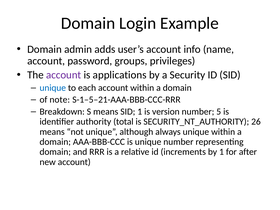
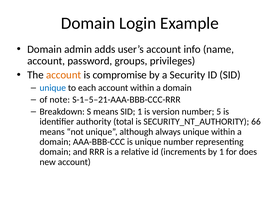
account colour: purple -> orange (64, 75)
applications: applications -> compromise (120, 75)
26: 26 -> 66 (256, 122)
after: after -> does (248, 152)
